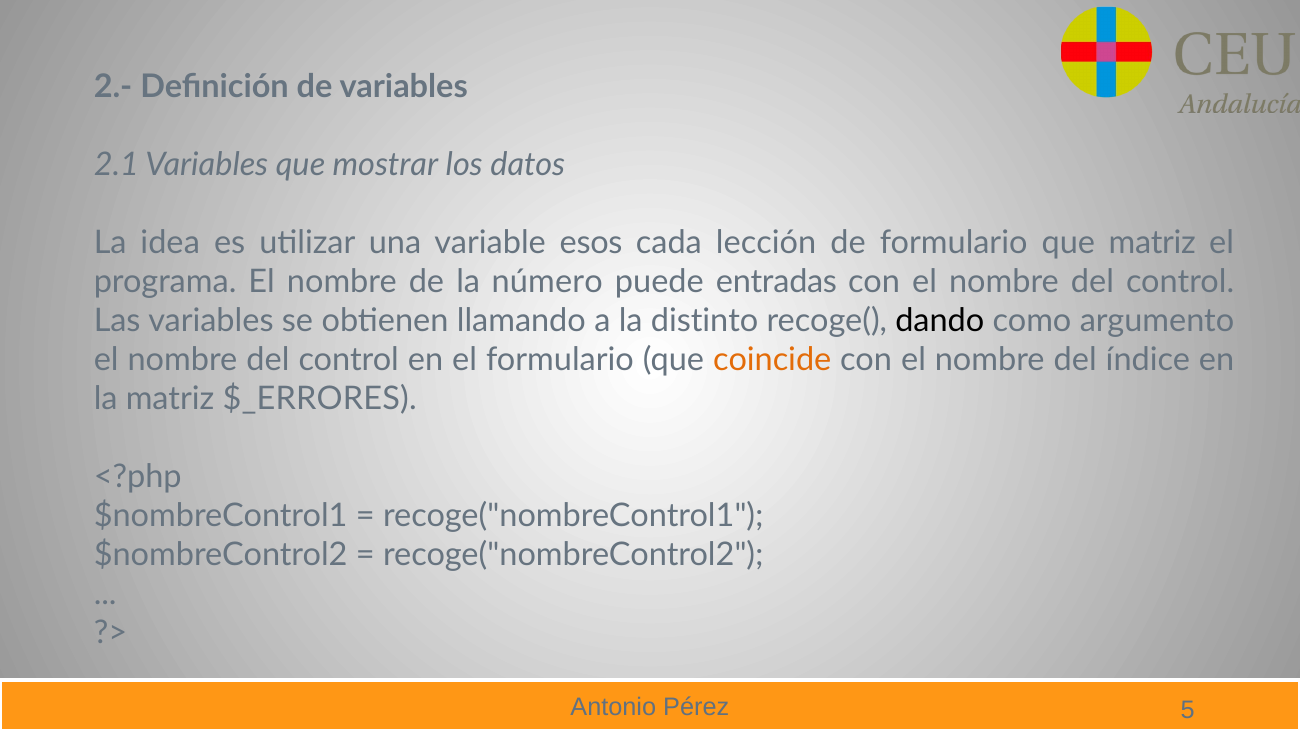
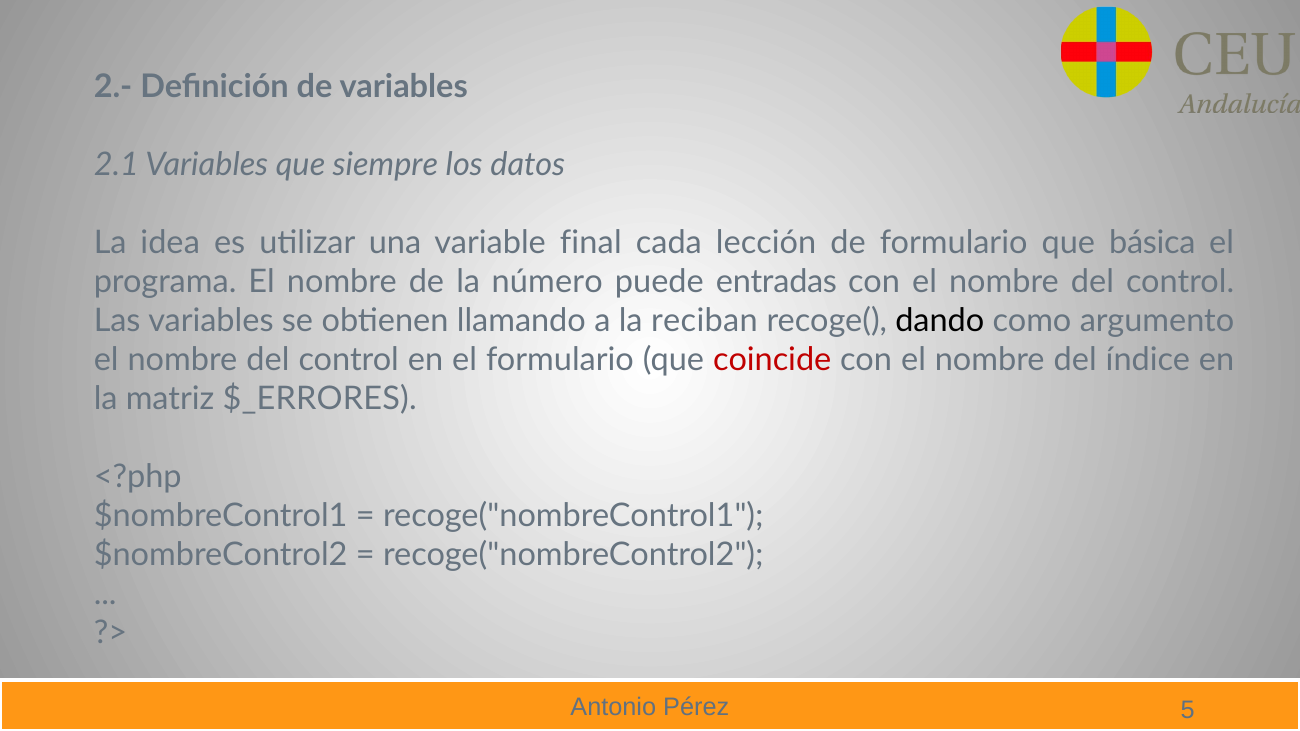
mostrar: mostrar -> siempre (385, 165)
esos: esos -> final (591, 243)
que matriz: matriz -> básica (1152, 243)
distinto: distinto -> reciban (704, 321)
coincide colour: orange -> red (772, 360)
